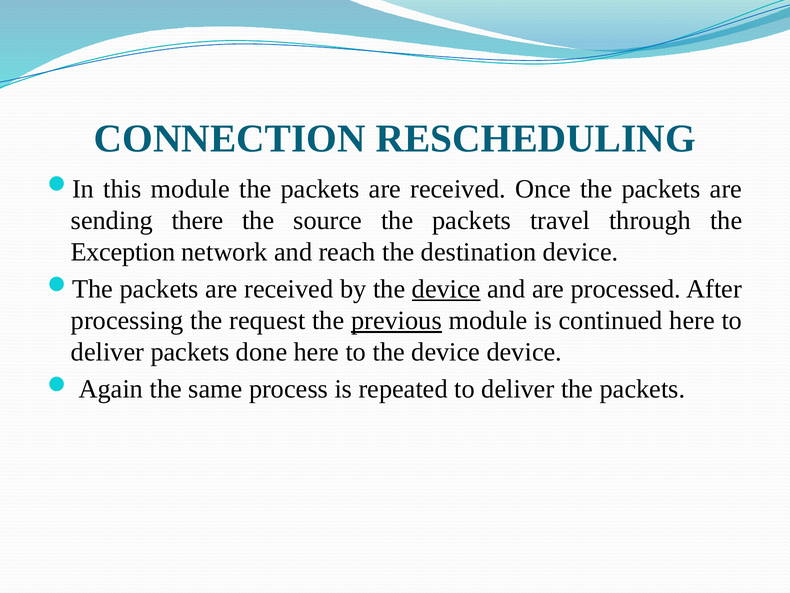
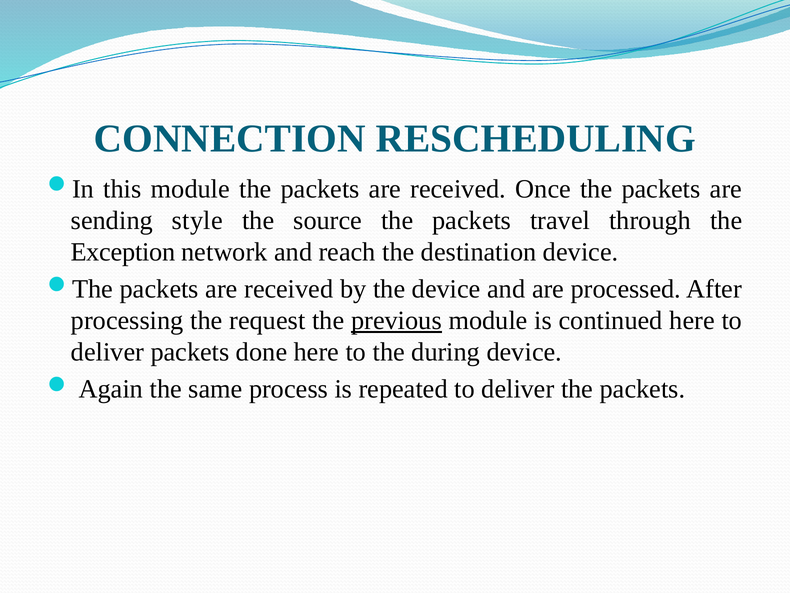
there: there -> style (197, 220)
device underline: present -> none (446, 289)
to the device: device -> during (446, 352)
